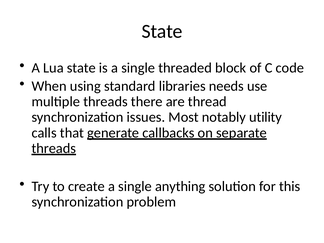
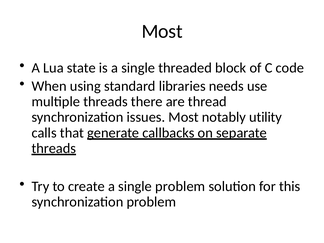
State: State -> Most (162, 31)
single anything: anything -> problem (180, 186)
